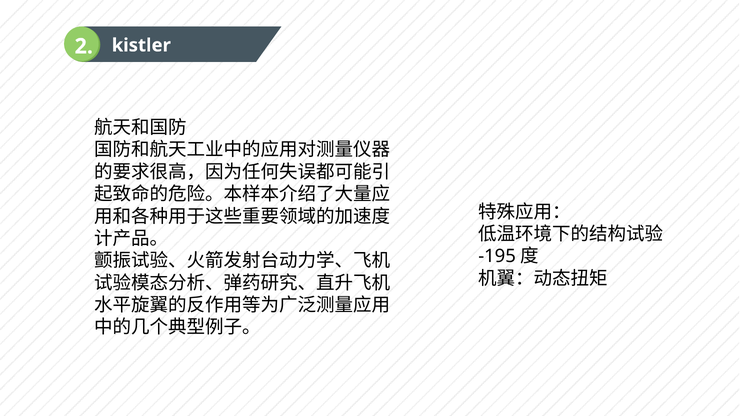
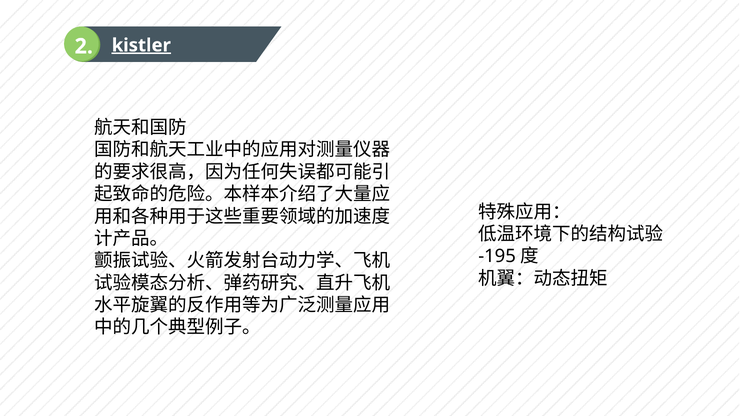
kistler underline: none -> present (141, 45)
